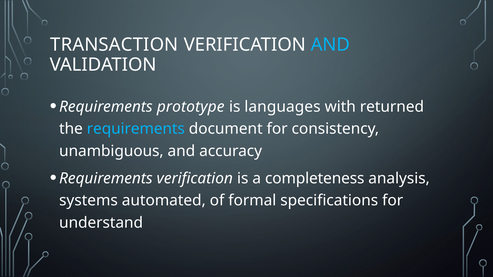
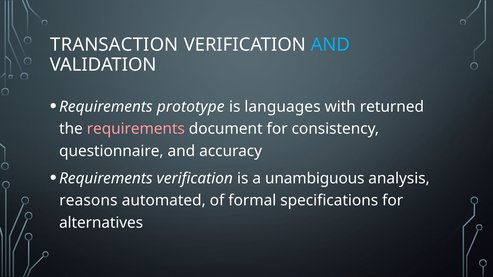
requirements colour: light blue -> pink (136, 129)
unambiguous: unambiguous -> questionnaire (111, 151)
completeness: completeness -> unambiguous (315, 179)
systems: systems -> reasons (88, 201)
understand: understand -> alternatives (101, 223)
